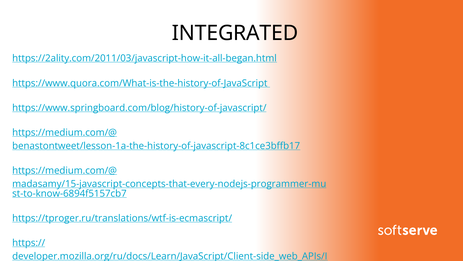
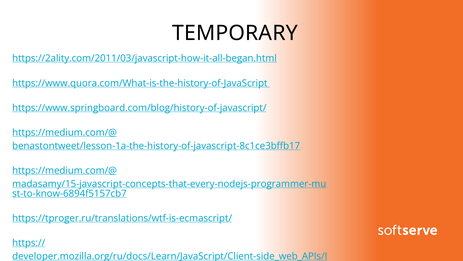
INTEGRATED: INTEGRATED -> TEMPORARY (235, 33)
